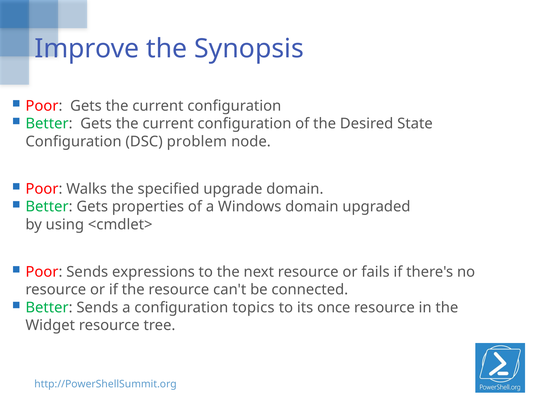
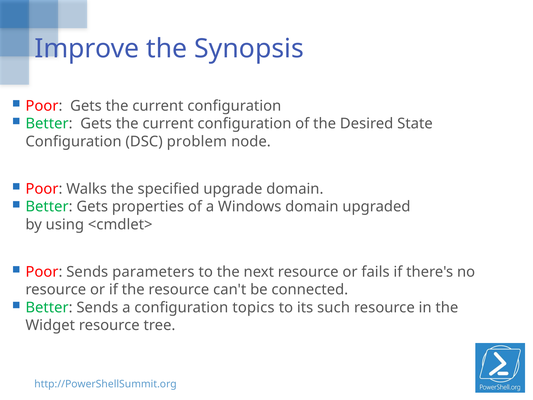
expressions: expressions -> parameters (153, 272)
once: once -> such (334, 307)
